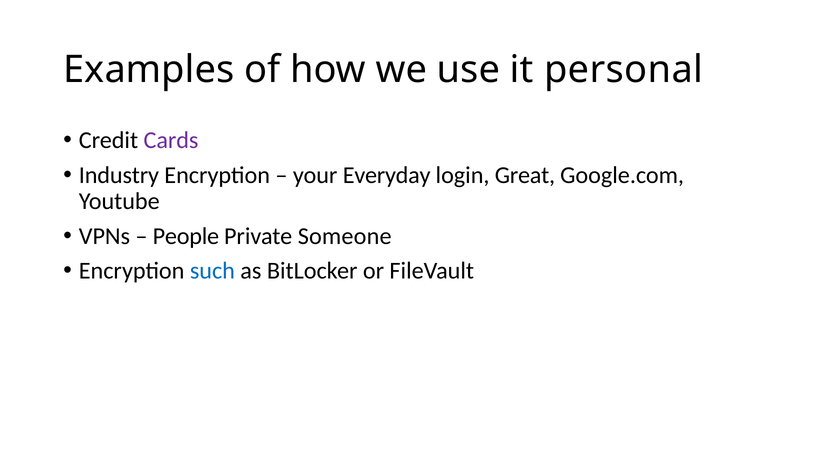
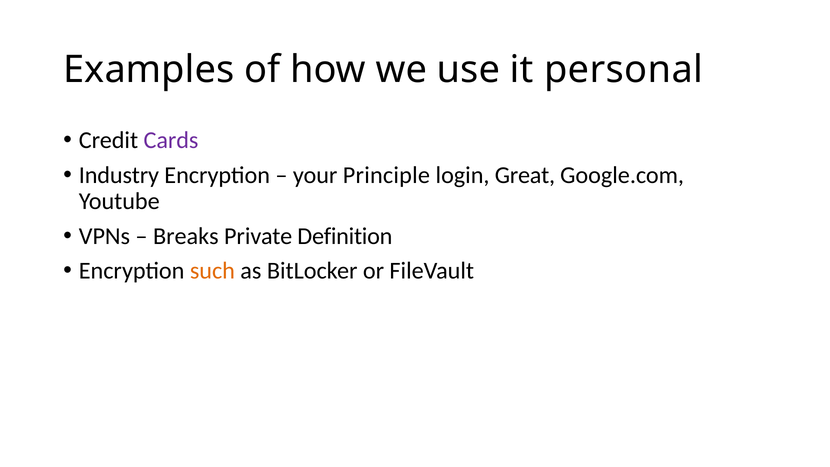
Everyday: Everyday -> Principle (386, 175)
People: People -> Breaks (186, 236)
Someone: Someone -> Definition (345, 236)
such colour: blue -> orange (212, 271)
